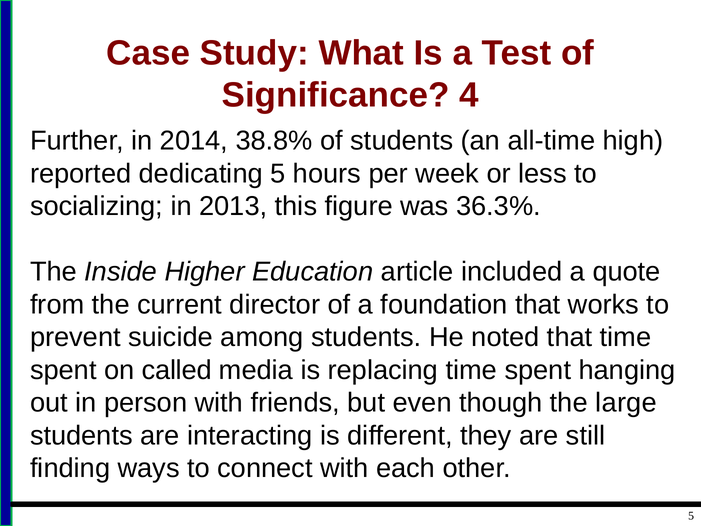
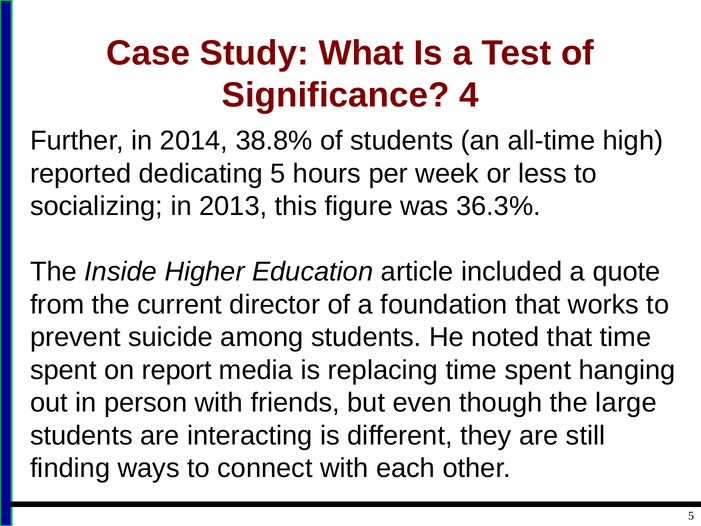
called: called -> report (177, 370)
